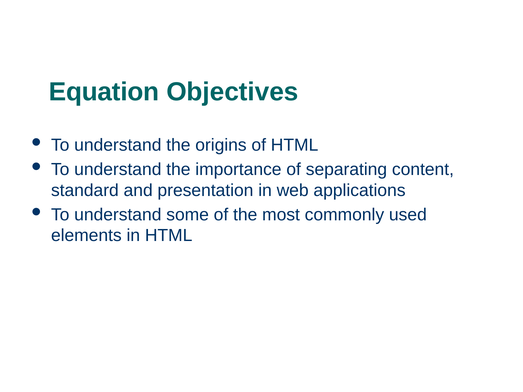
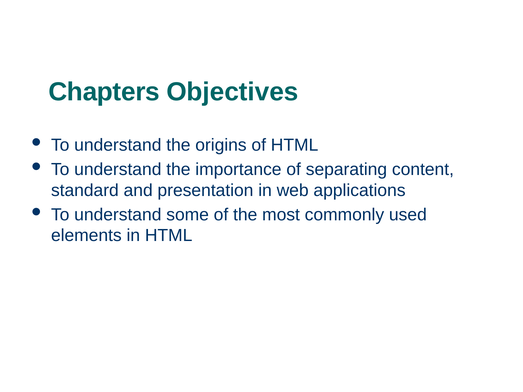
Equation: Equation -> Chapters (104, 92)
